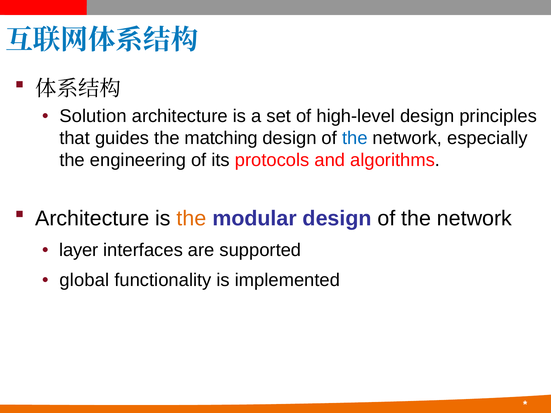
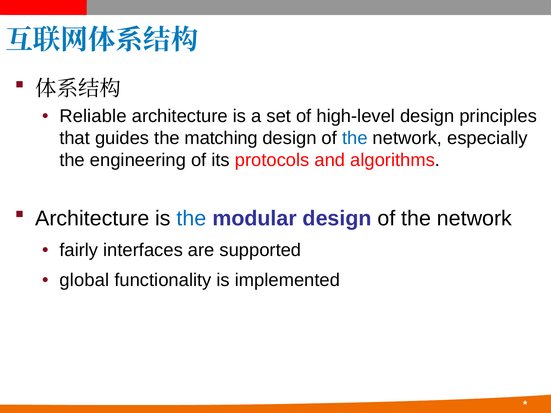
Solution: Solution -> Reliable (93, 116)
the colour: orange -> blue (191, 219)
layer: layer -> fairly (79, 250)
